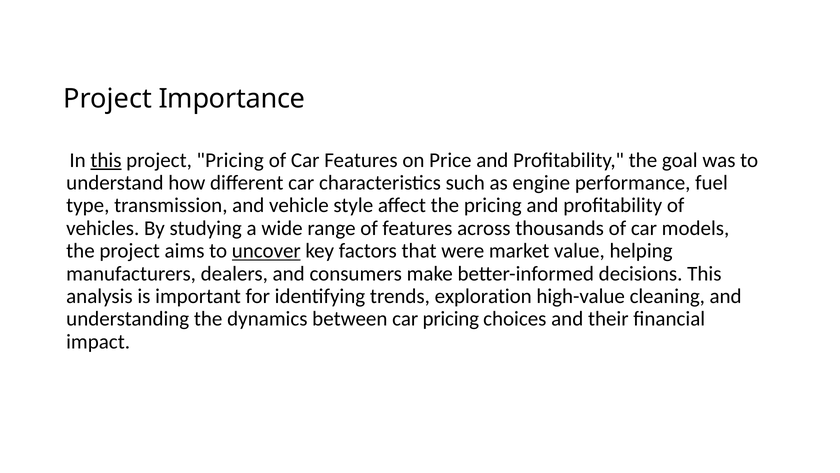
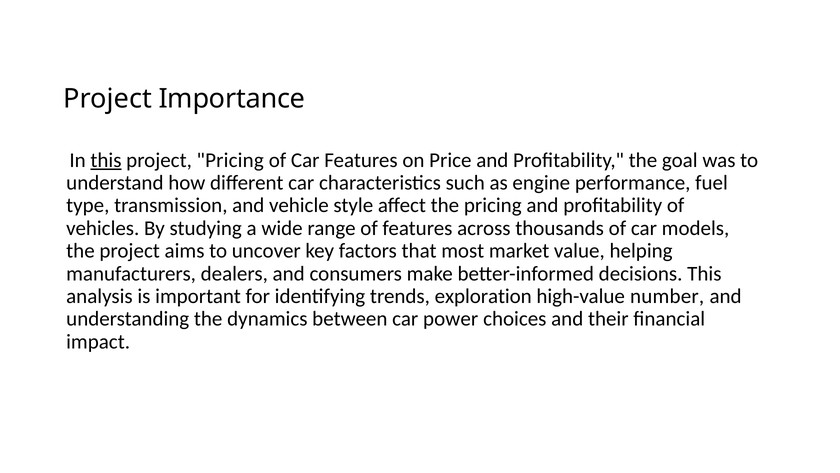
uncover underline: present -> none (266, 251)
were: were -> most (463, 251)
cleaning: cleaning -> number (667, 296)
car pricing: pricing -> power (451, 319)
